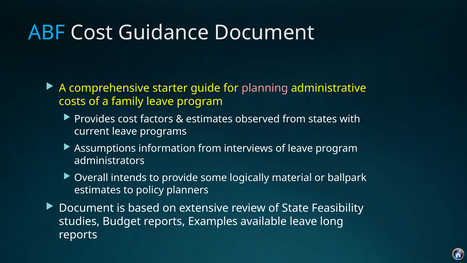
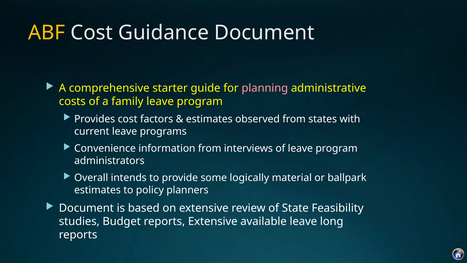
ABF colour: light blue -> yellow (47, 33)
Assumptions: Assumptions -> Convenience (105, 148)
reports Examples: Examples -> Extensive (213, 221)
